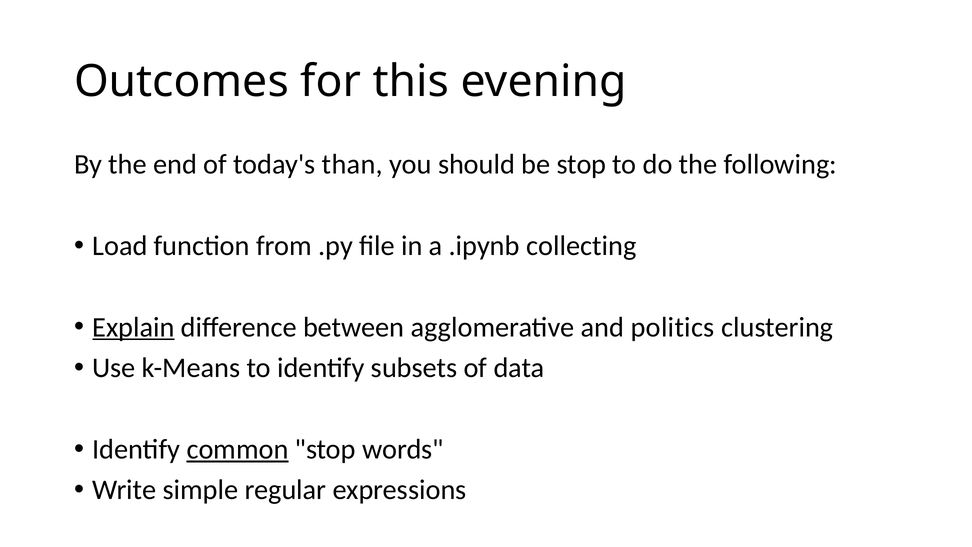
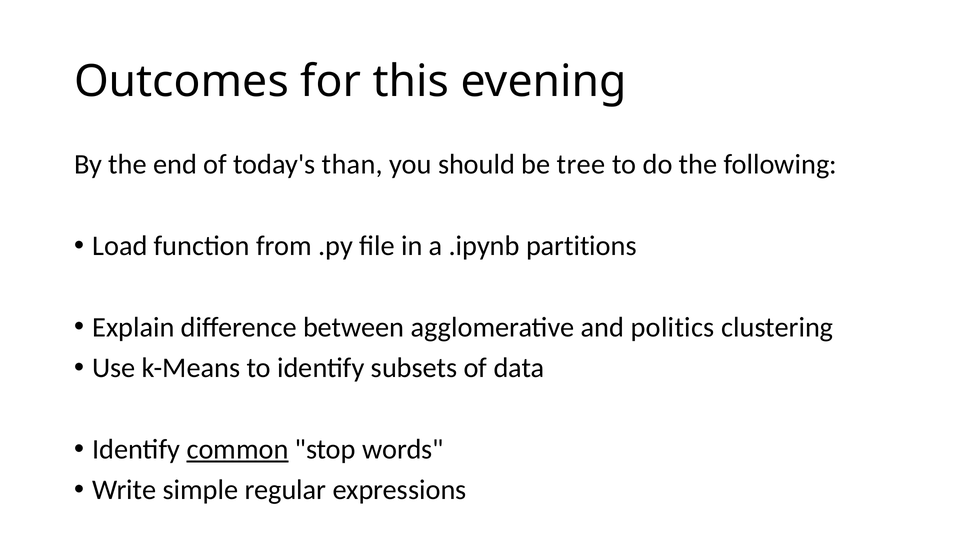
be stop: stop -> tree (581, 164)
collecting: collecting -> partitions (581, 246)
Explain underline: present -> none (133, 327)
